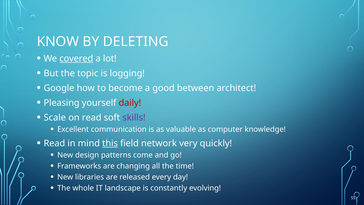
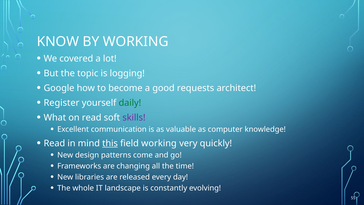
BY DELETING: DELETING -> WORKING (136, 41)
covered underline: present -> none (76, 59)
between: between -> requests (196, 88)
Pleasing: Pleasing -> Register (62, 103)
daily colour: red -> green (130, 103)
Scale: Scale -> What (55, 117)
field network: network -> working (159, 143)
